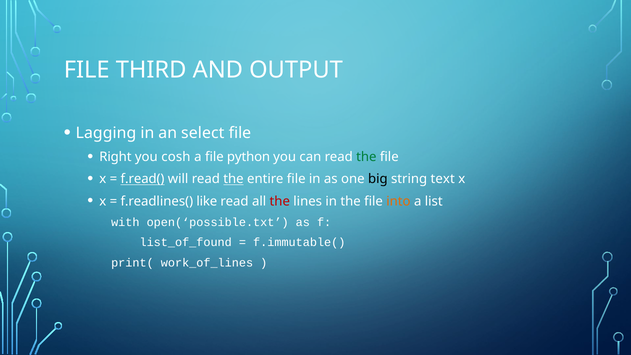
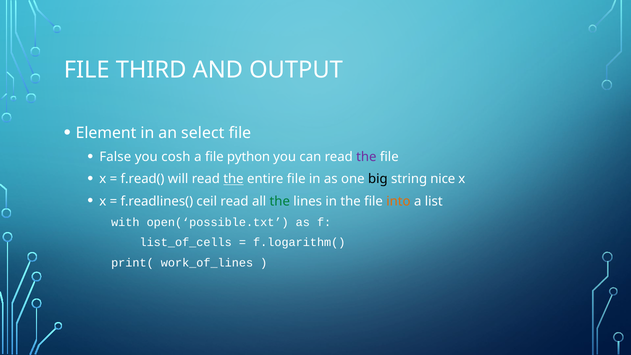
Lagging: Lagging -> Element (106, 133)
Right: Right -> False (115, 157)
the colour: green -> purple (366, 157)
f.read( underline: present -> none (143, 179)
text: text -> nice (443, 179)
like: like -> ceil (207, 201)
the colour: red -> green (280, 201)
list_of_found: list_of_found -> list_of_cells (186, 242)
f.immutable(: f.immutable( -> f.logarithm( (299, 242)
